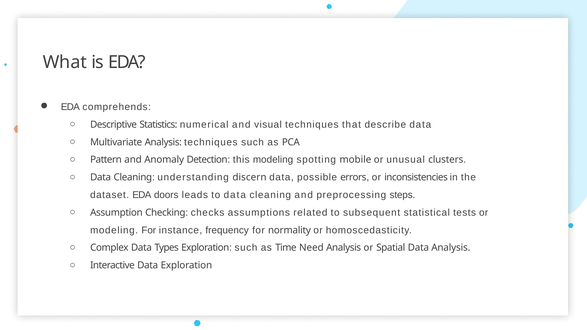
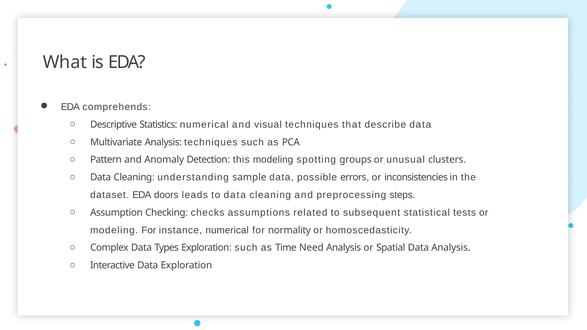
mobile: mobile -> groups (355, 160)
discern: discern -> sample (249, 177)
instance frequency: frequency -> numerical (227, 230)
